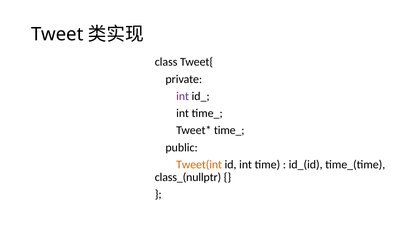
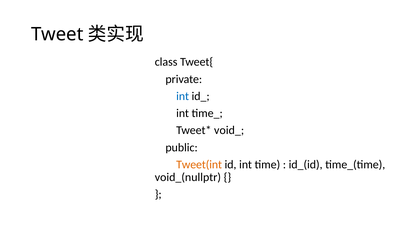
int colour: purple -> blue (183, 96)
time_: time_ -> void_ (229, 130)
class_(nullptr: class_(nullptr -> void_(nullptr (188, 177)
